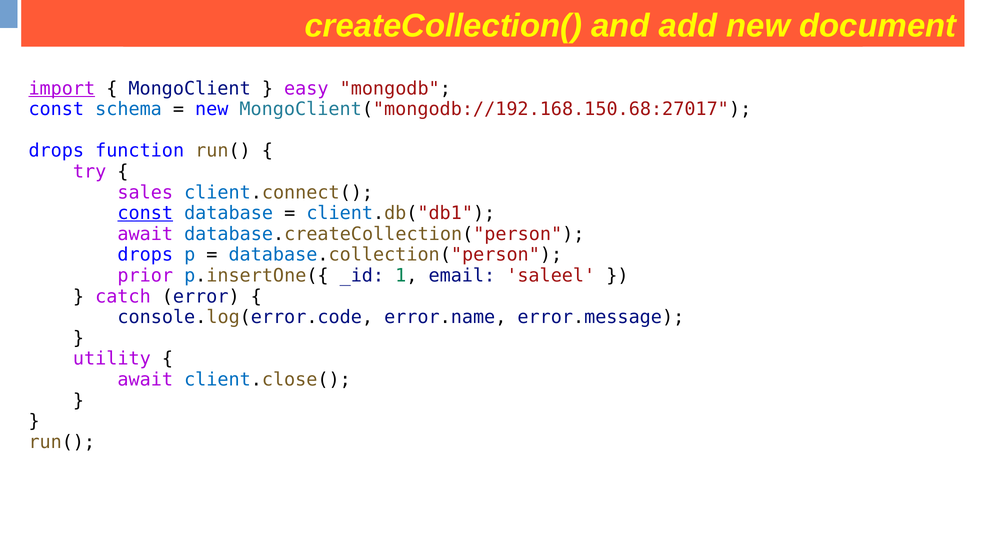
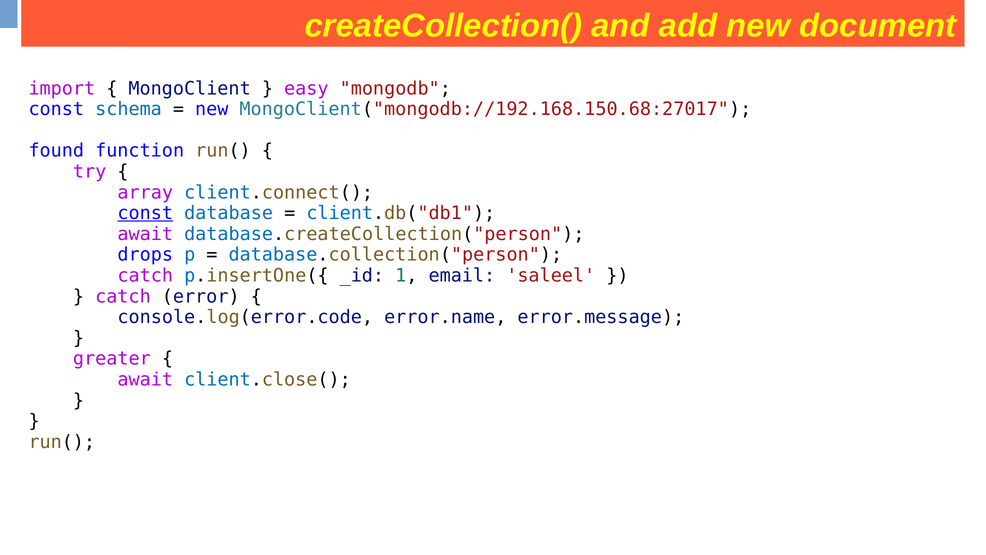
import underline: present -> none (62, 88)
drops: drops -> found (56, 151)
sales: sales -> array (145, 192)
prior: prior -> catch (145, 275)
utility: utility -> greater (112, 359)
